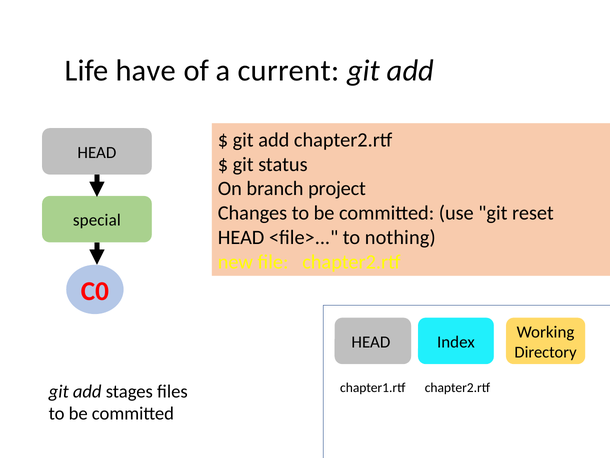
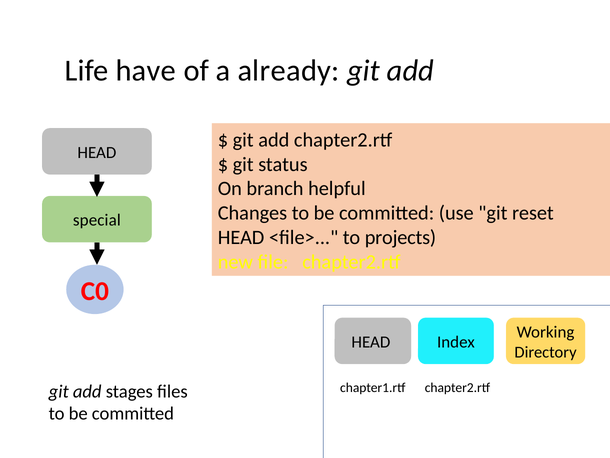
current: current -> already (289, 71)
project: project -> helpful (337, 189)
nothing: nothing -> projects (400, 237)
